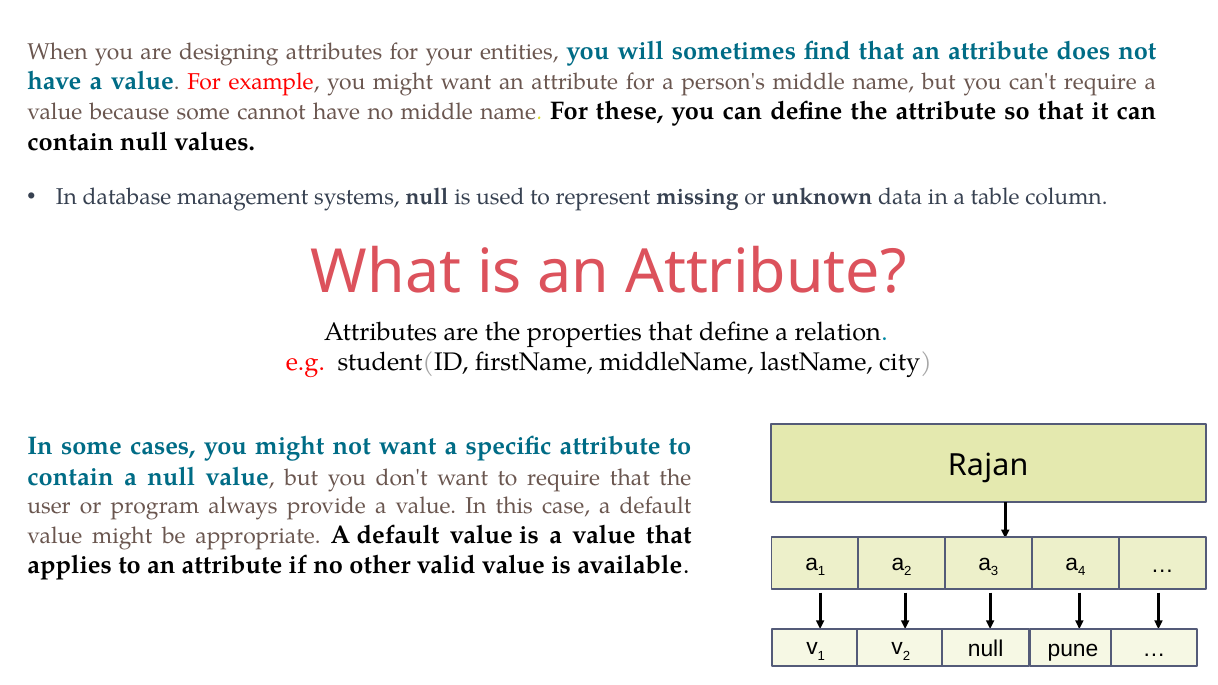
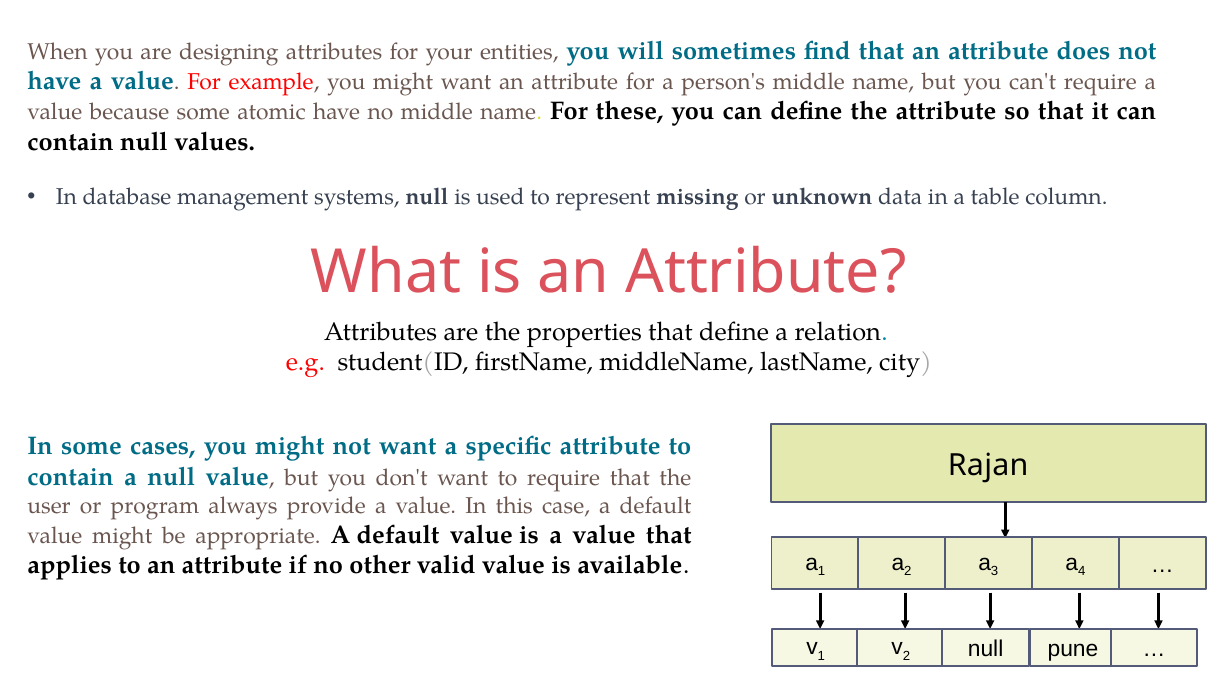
cannot: cannot -> atomic (271, 112)
